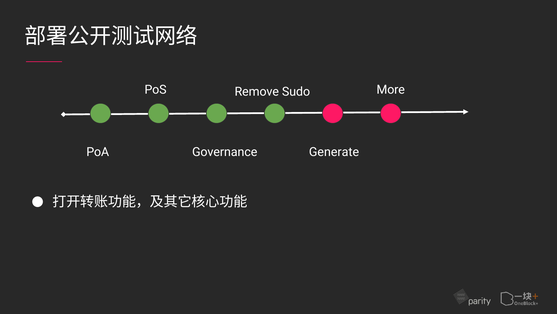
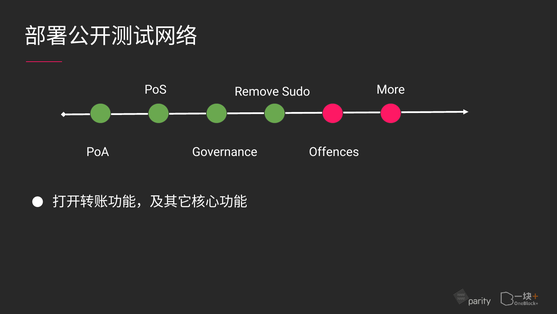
Generate: Generate -> Offences (334, 152)
